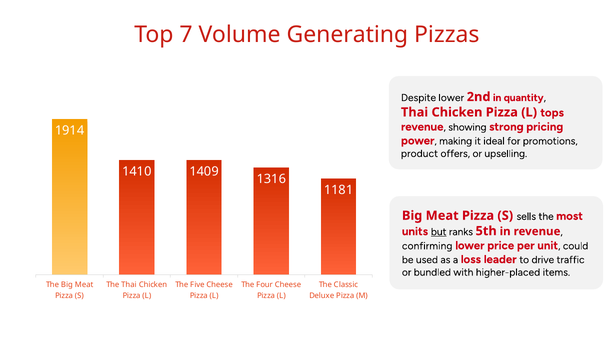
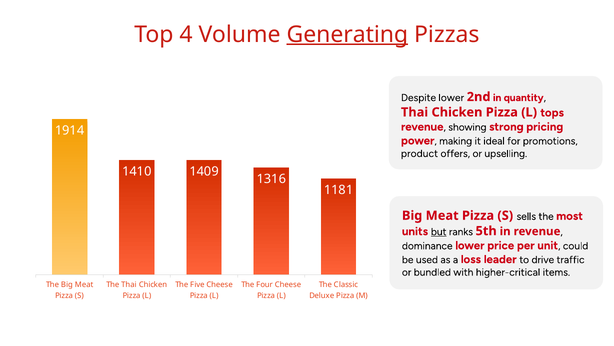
7: 7 -> 4 (186, 34)
Generating underline: none -> present (347, 34)
confirming: confirming -> dominance (427, 245)
higher-placed: higher-placed -> higher-critical (508, 272)
